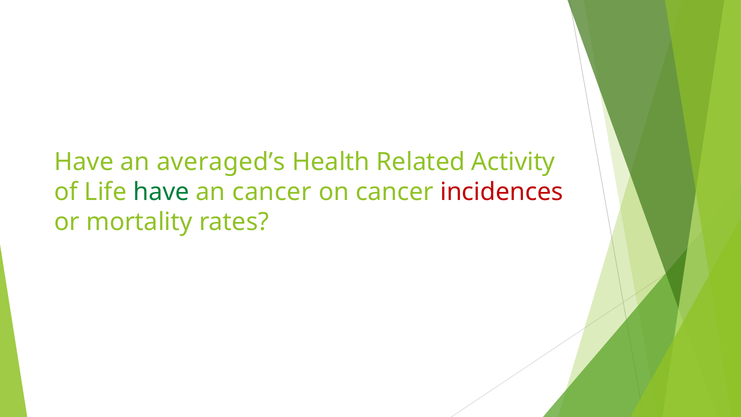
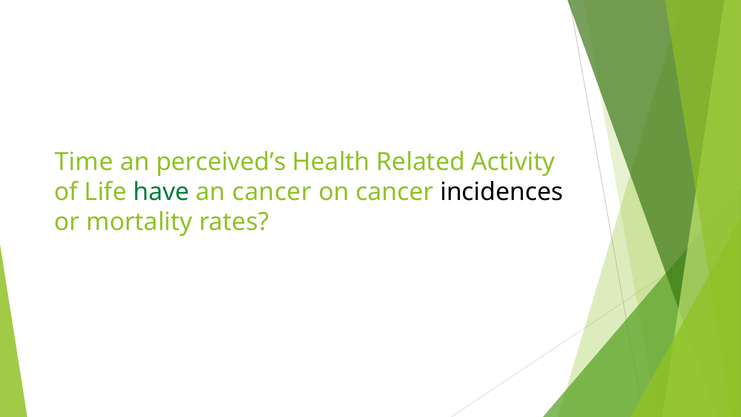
Have: Have -> Time (84, 162)
averaged’s: averaged’s -> perceived’s (221, 162)
incidences colour: red -> black (502, 192)
